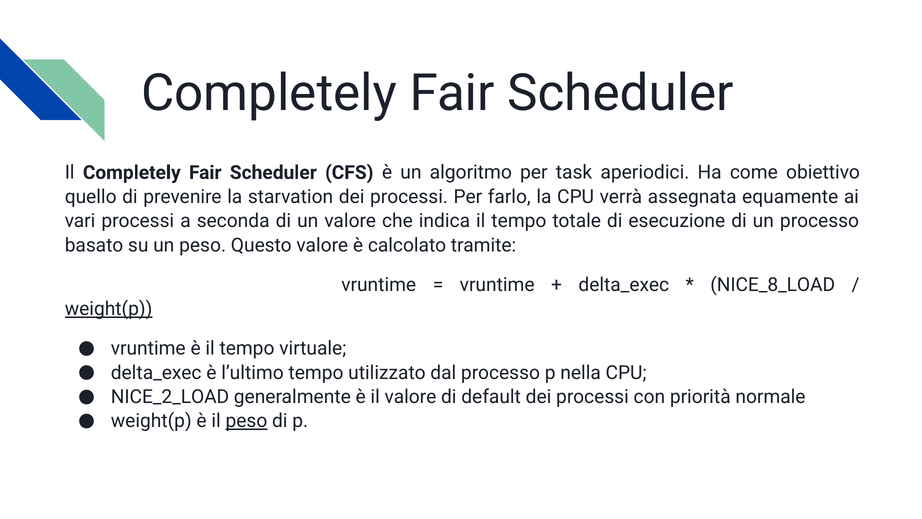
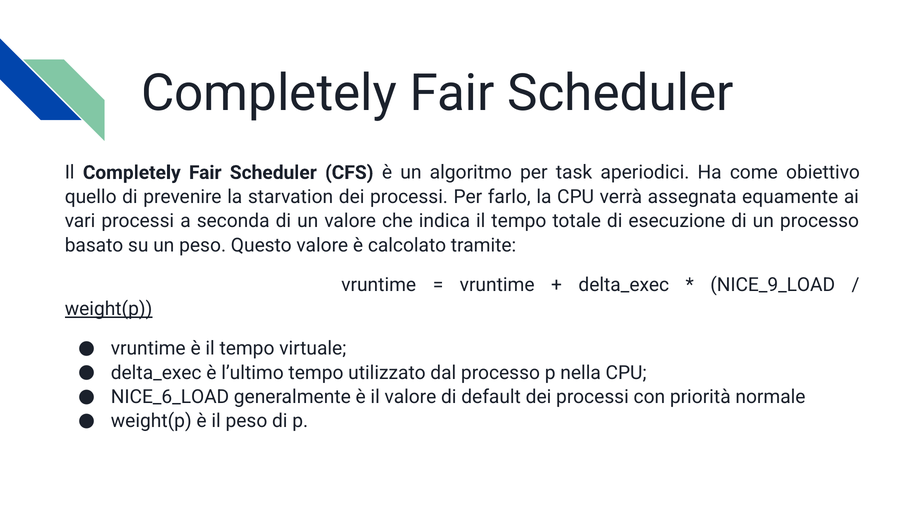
NICE_8_LOAD: NICE_8_LOAD -> NICE_9_LOAD (773, 285)
NICE_2_LOAD: NICE_2_LOAD -> NICE_6_LOAD (170, 397)
peso underline: present -> none (246, 421)
